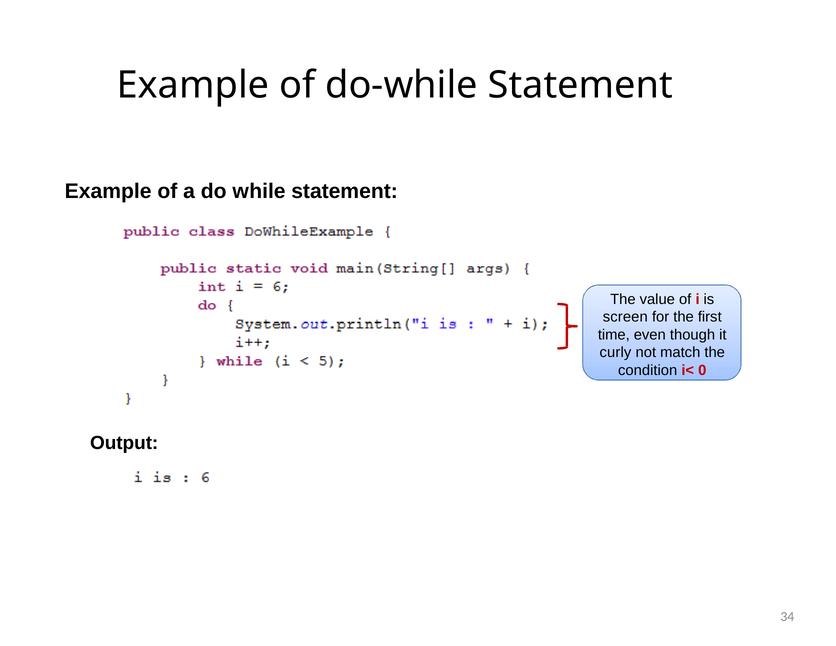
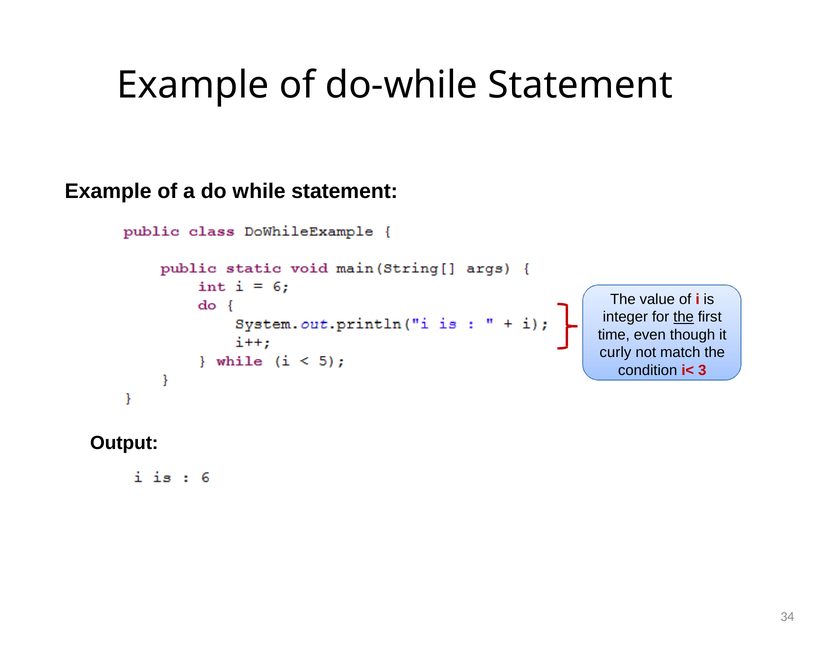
screen: screen -> integer (625, 317)
the underline: none -> present (684, 317)
0: 0 -> 3 (702, 370)
